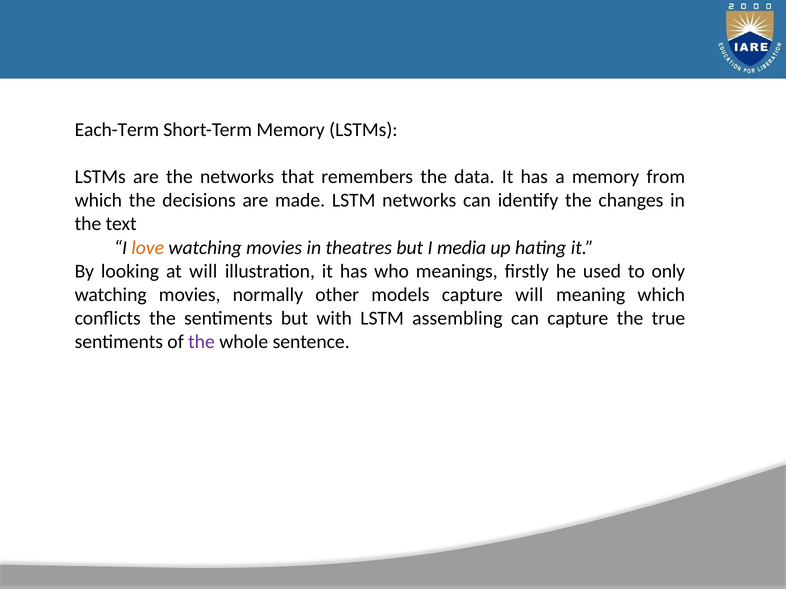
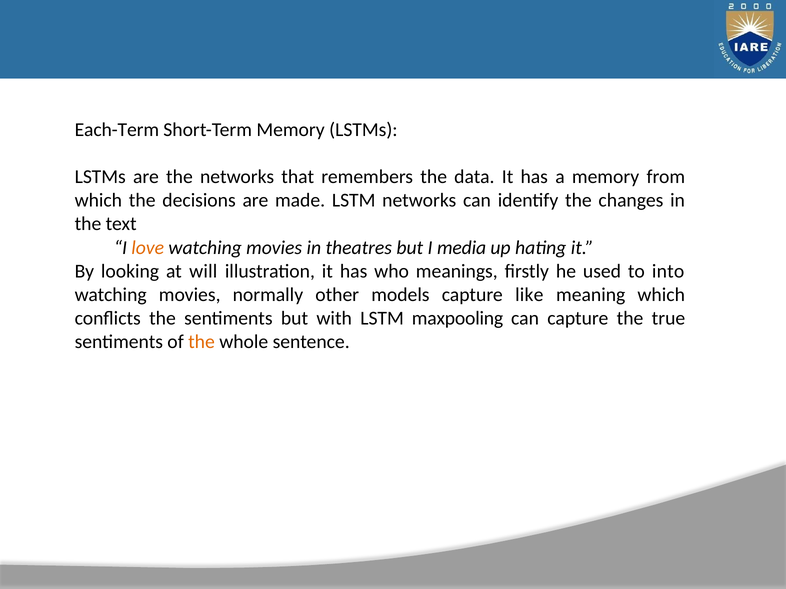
only: only -> into (668, 271)
capture will: will -> like (529, 295)
assembling: assembling -> maxpooling (458, 319)
the colour: purple -> orange (201, 342)
